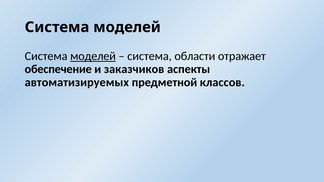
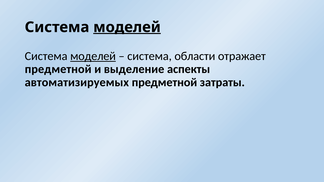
моделей underline: none -> present (127, 27)
обеспечение: обеспечение -> предметной (58, 69)
заказчиков: заказчиков -> выделение (134, 69)
классов: классов -> затраты (222, 82)
